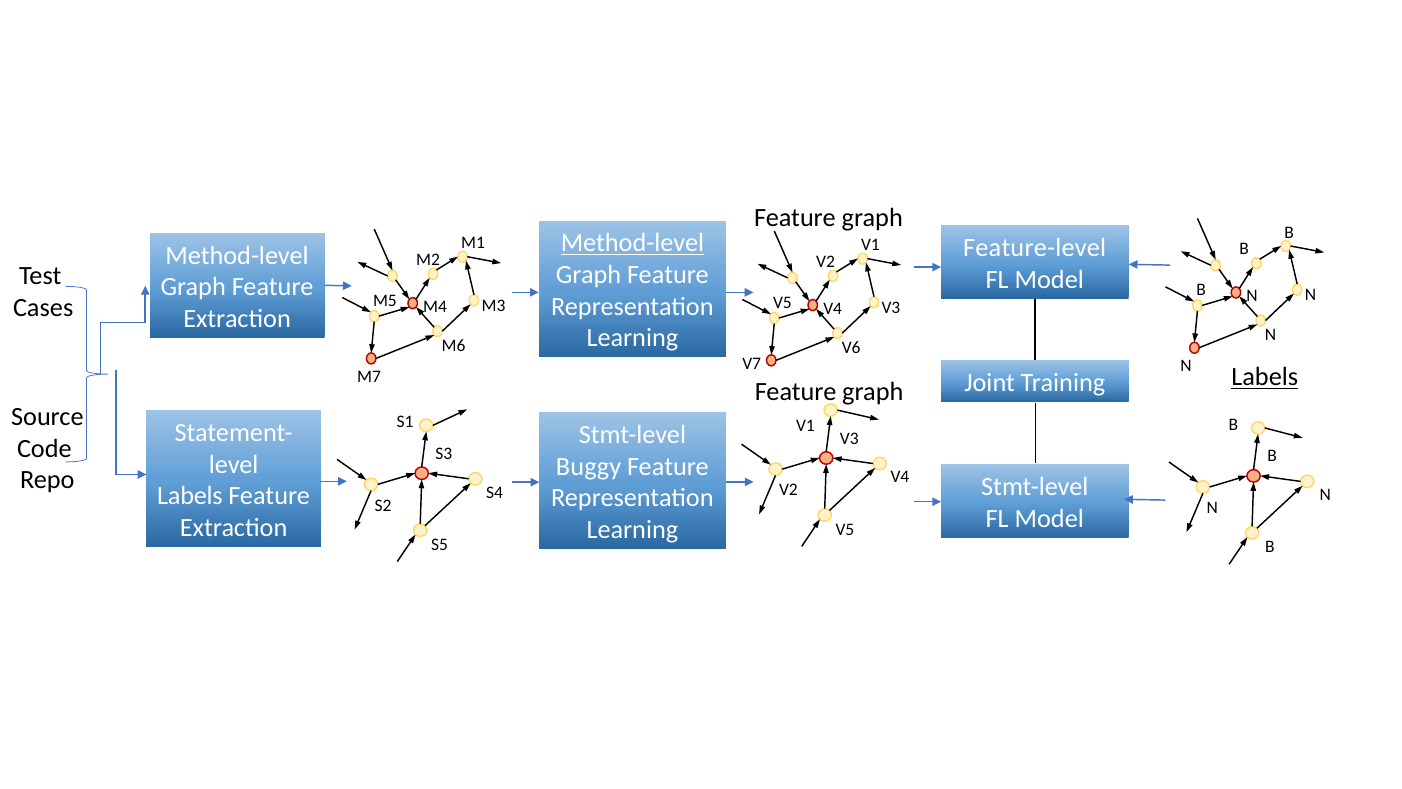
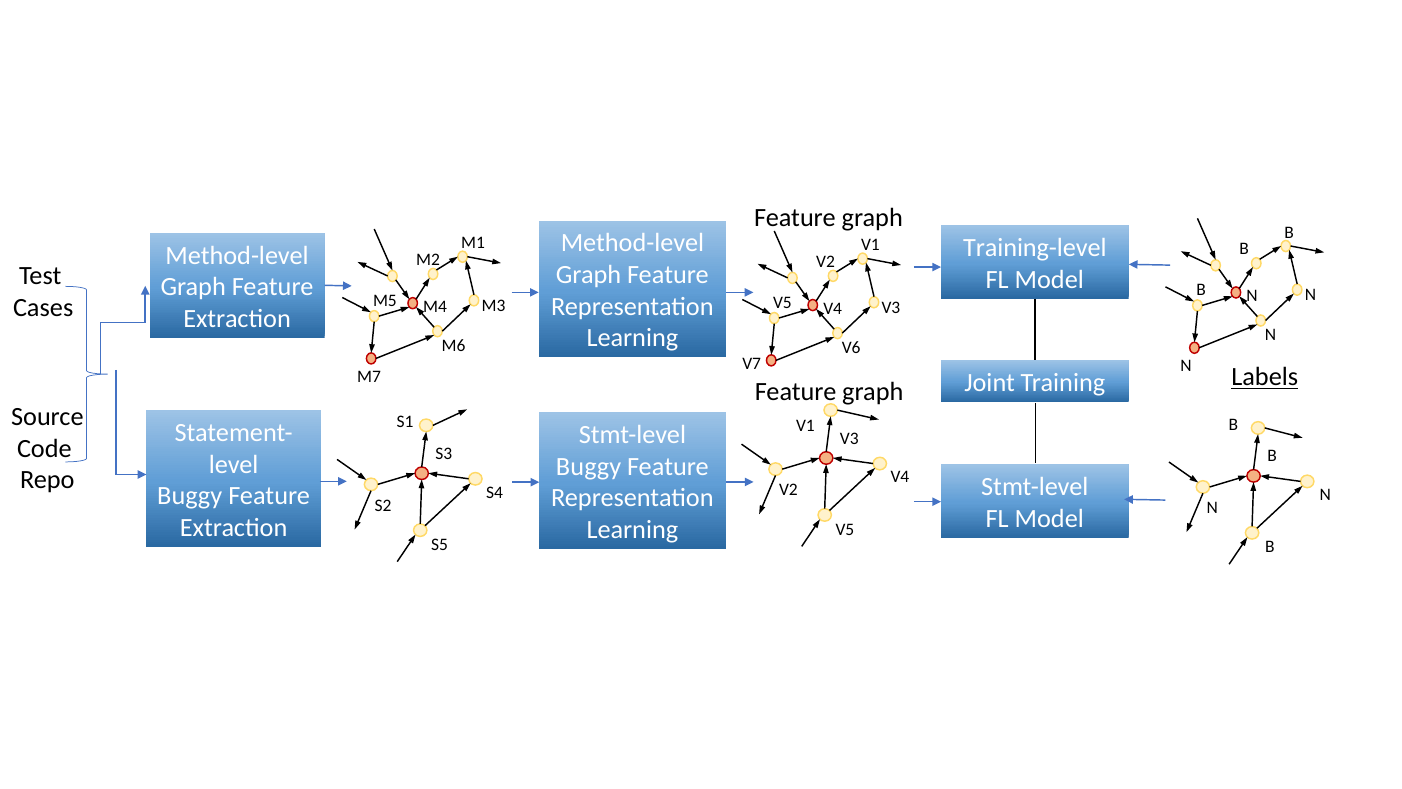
Method-level underline: present -> none (632, 243)
Feature-level: Feature-level -> Training-level (1035, 248)
Labels: Labels -> Buggy (190, 496)
